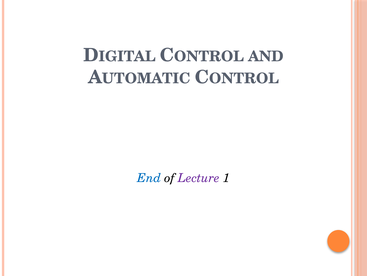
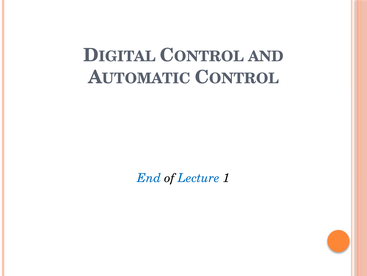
Lecture colour: purple -> blue (199, 178)
